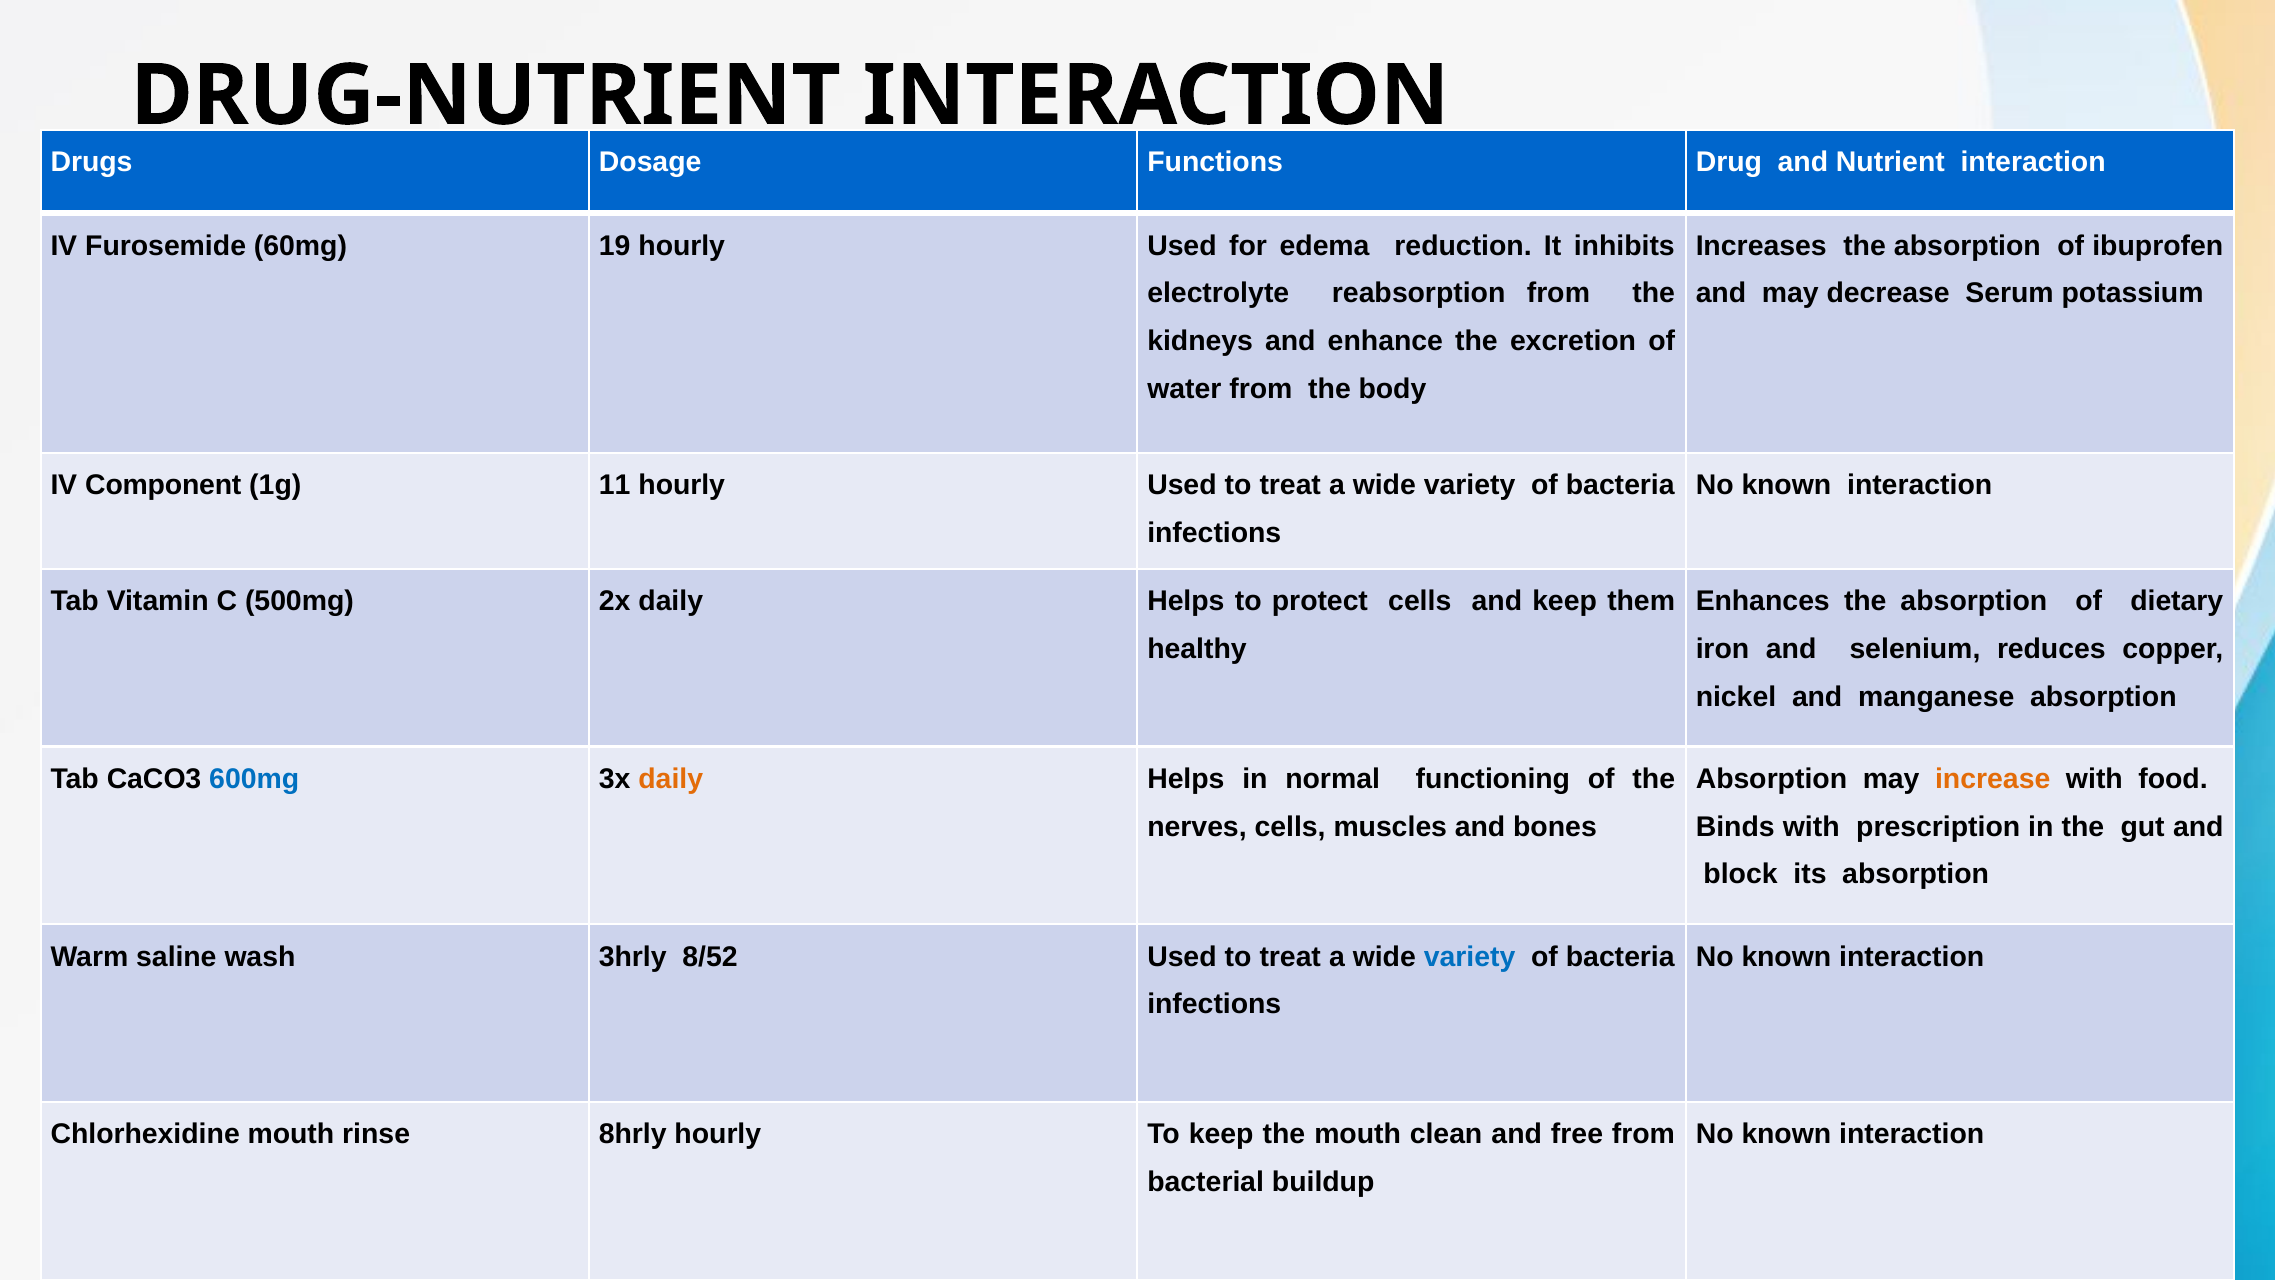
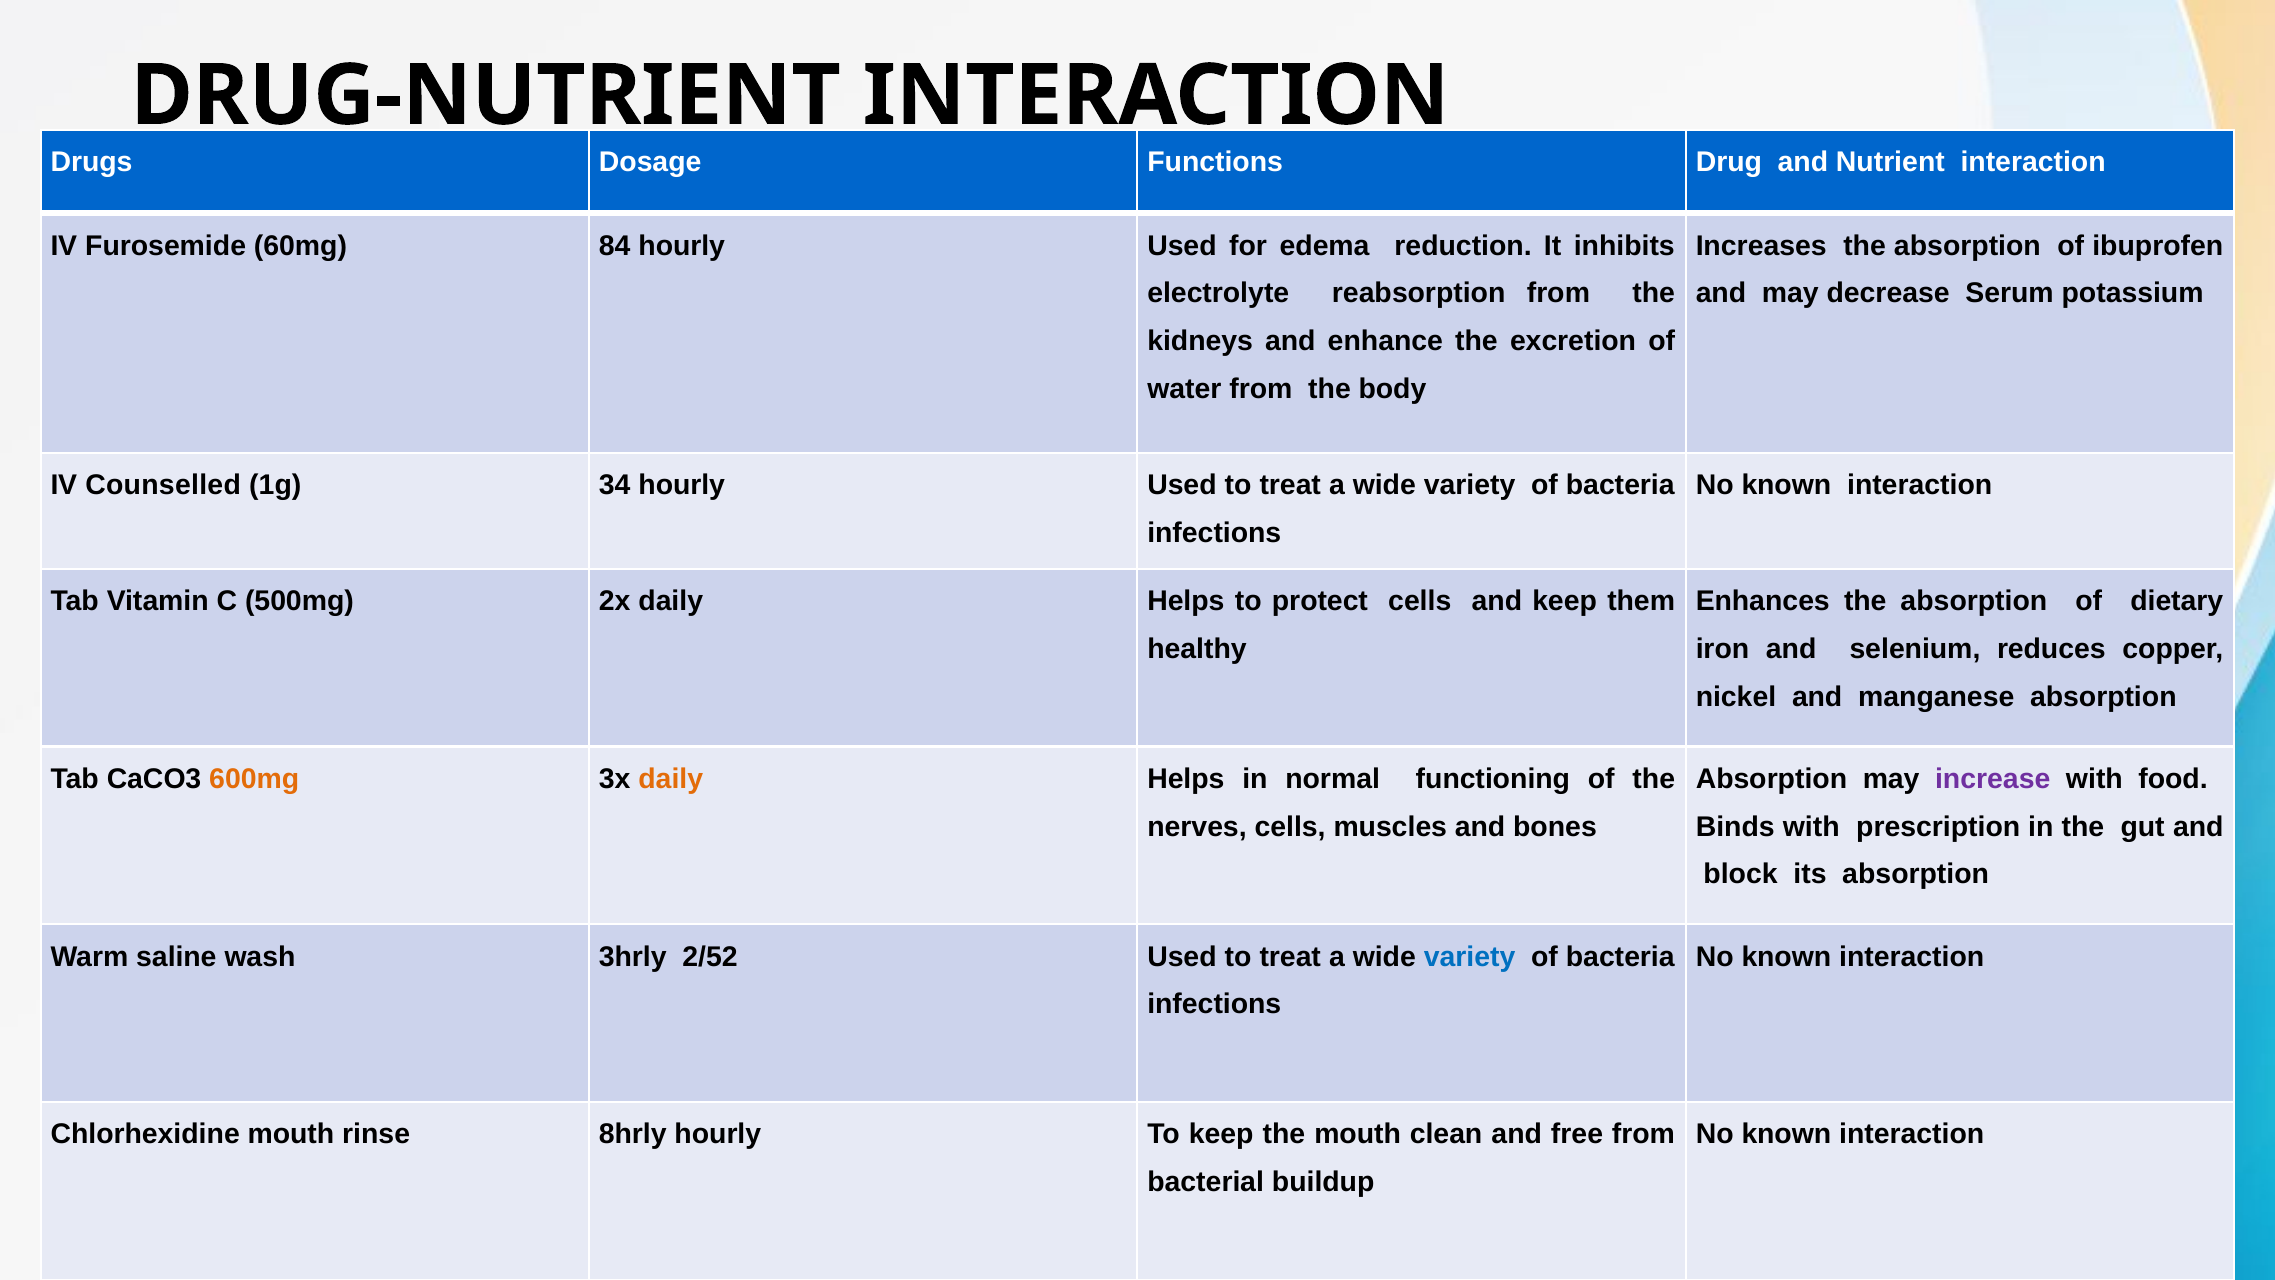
19: 19 -> 84 (615, 246)
Component: Component -> Counselled (163, 485)
11: 11 -> 34 (615, 485)
600mg colour: blue -> orange (254, 779)
increase colour: orange -> purple (1993, 779)
8/52: 8/52 -> 2/52 (710, 956)
